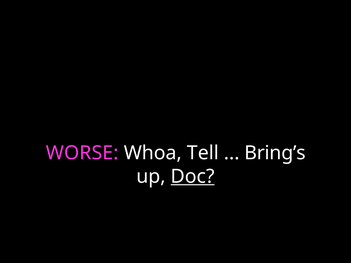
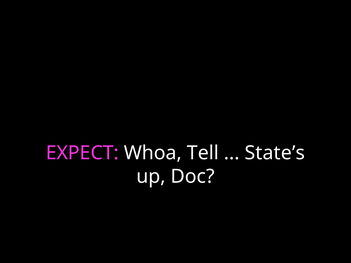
WORSE: WORSE -> EXPECT (82, 153)
Bring’s: Bring’s -> State’s (275, 153)
Doc underline: present -> none (193, 177)
